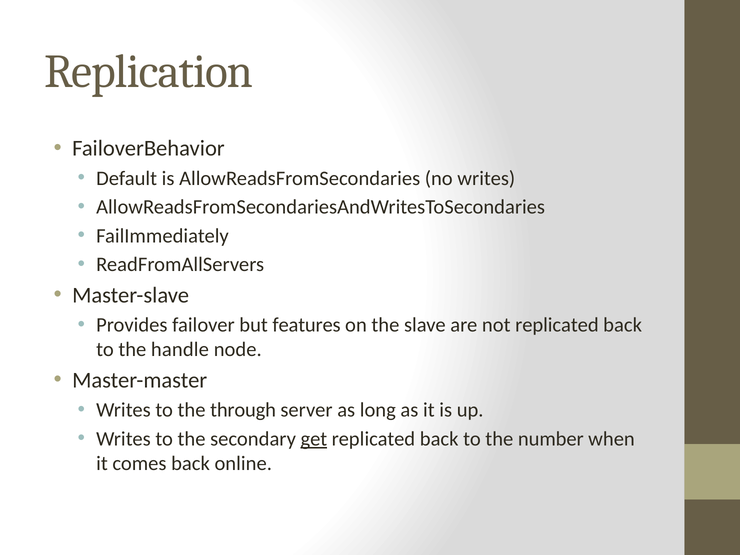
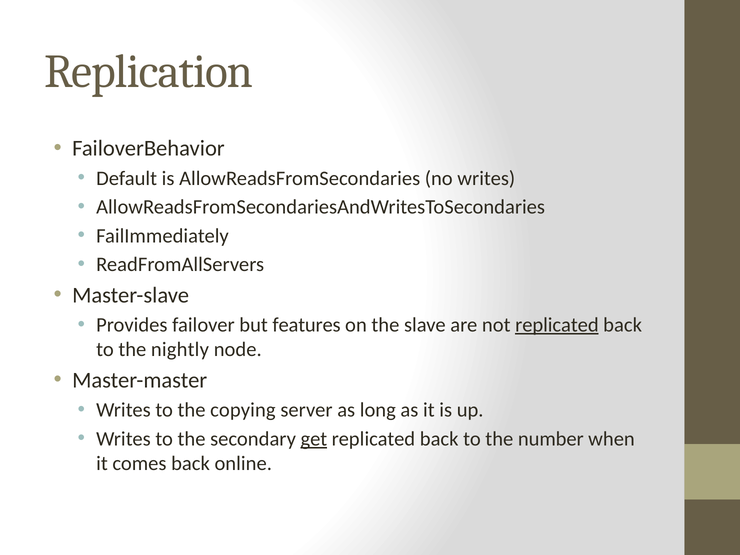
replicated underline: none -> present (557, 325)
handle: handle -> nightly (180, 350)
through: through -> copying (243, 410)
